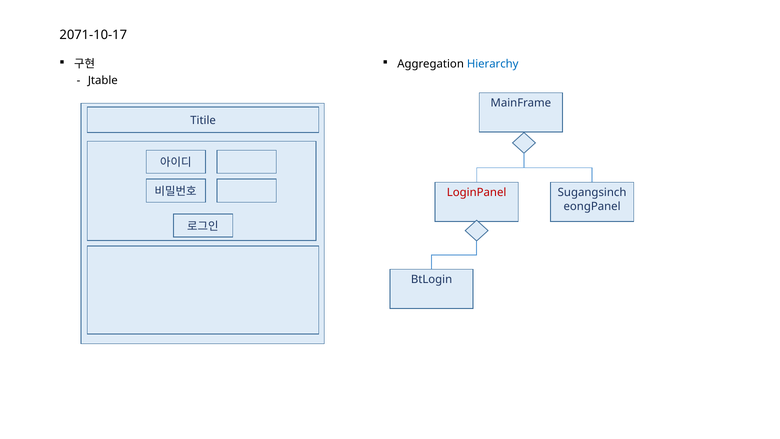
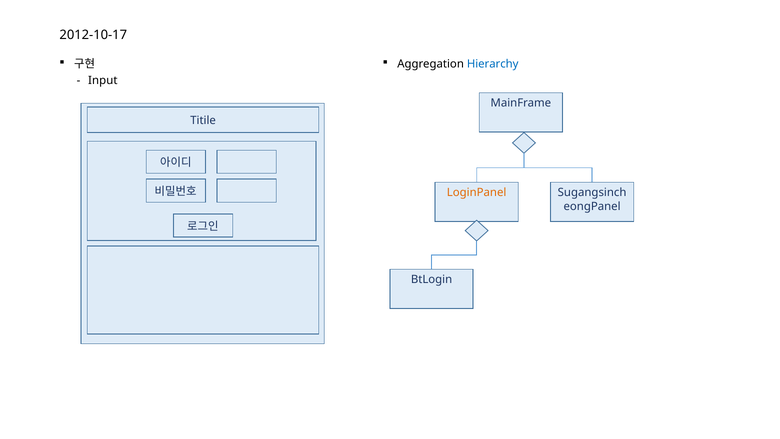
2071-10-17: 2071-10-17 -> 2012-10-17 (93, 35)
Jtable: Jtable -> Input (103, 81)
LoginPanel colour: red -> orange (477, 193)
